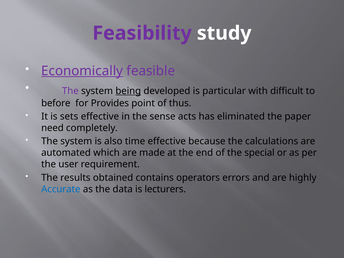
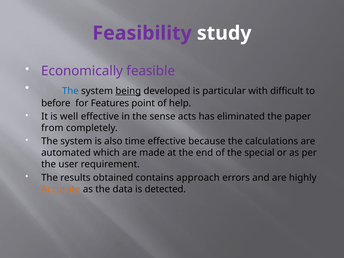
Economically underline: present -> none (82, 71)
The colour: purple -> blue (70, 91)
Provides: Provides -> Features (110, 103)
thus: thus -> help (180, 103)
sets: sets -> well (69, 116)
need: need -> from (52, 128)
operators: operators -> approach (198, 178)
Accurate colour: blue -> orange (61, 189)
lecturers: lecturers -> detected (165, 189)
